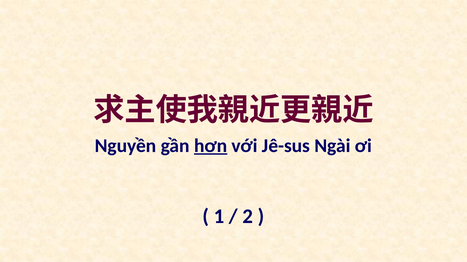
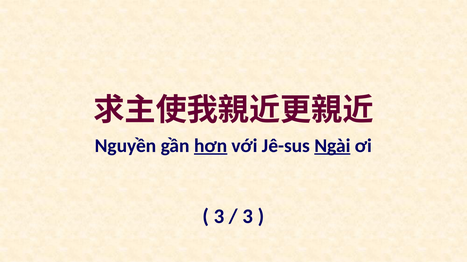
Ngài underline: none -> present (333, 146)
1: 1 -> 3 (219, 217)
2: 2 -> 3 (248, 217)
